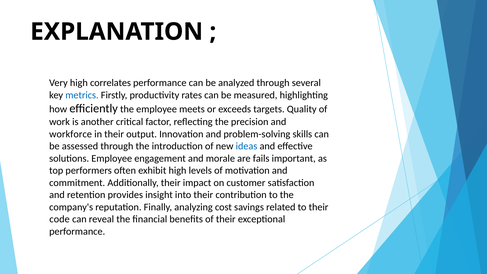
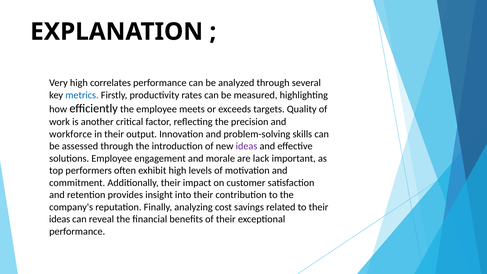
ideas colour: blue -> purple (247, 146)
fails: fails -> lack (261, 158)
code: code -> ideas (60, 219)
